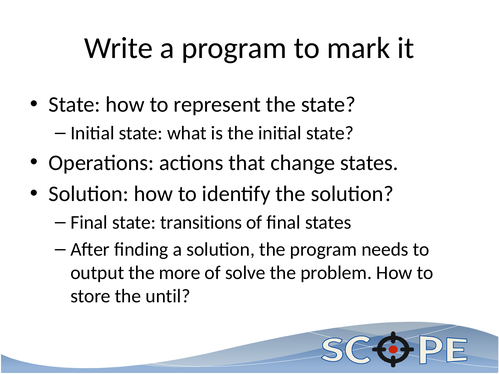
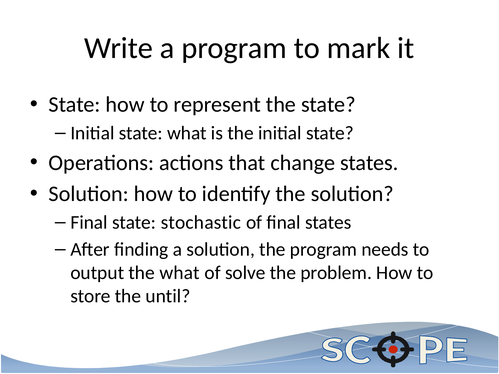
transitions: transitions -> stochastic (201, 223)
the more: more -> what (180, 273)
